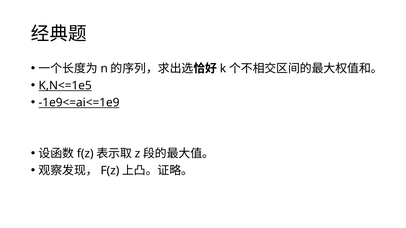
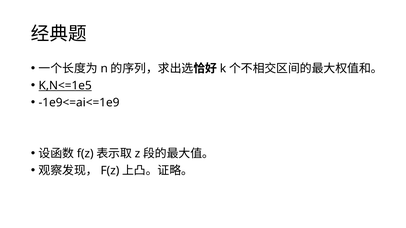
-1e9<=ai<=1e9 underline: present -> none (79, 103)
